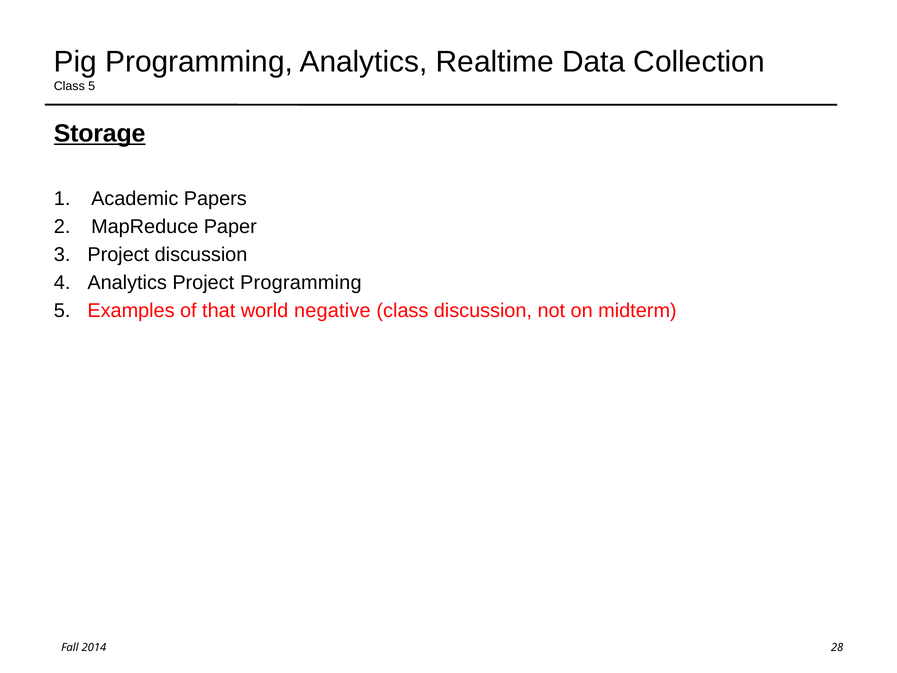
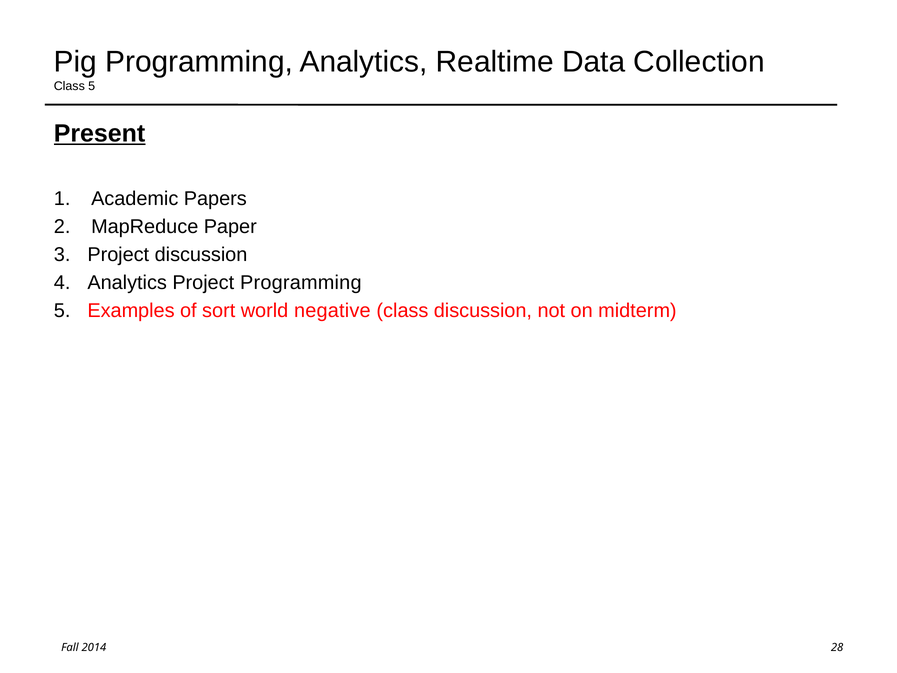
Storage: Storage -> Present (100, 133)
that: that -> sort (219, 310)
